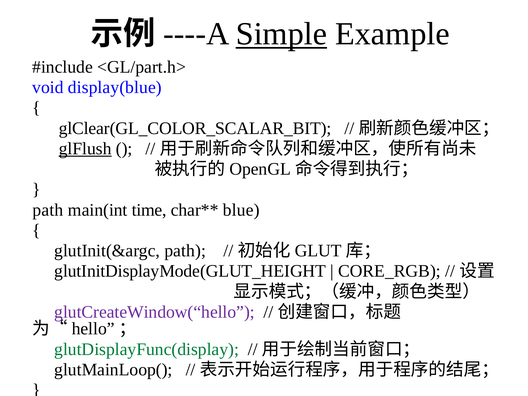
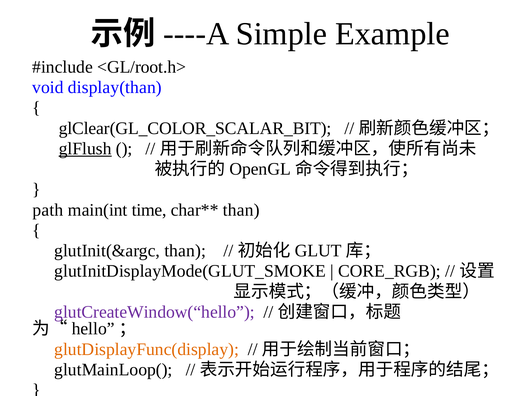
Simple underline: present -> none (281, 34)
<GL/part.h>: <GL/part.h> -> <GL/root.h> (142, 67)
display(blue: display(blue -> display(than (115, 87)
blue: blue -> than (241, 210)
glutInit(&argc path: path -> than (185, 251)
glutInitDisplayMode(GLUT_HEIGHT: glutInitDisplayMode(GLUT_HEIGHT -> glutInitDisplayMode(GLUT_SMOKE (190, 271)
glutDisplayFunc(display colour: green -> orange (147, 349)
